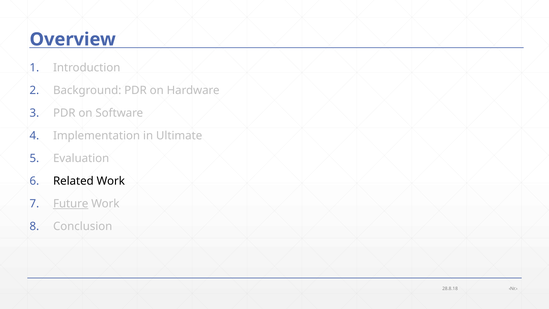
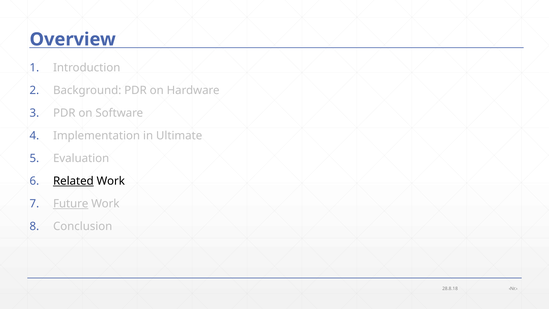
Related underline: none -> present (73, 181)
